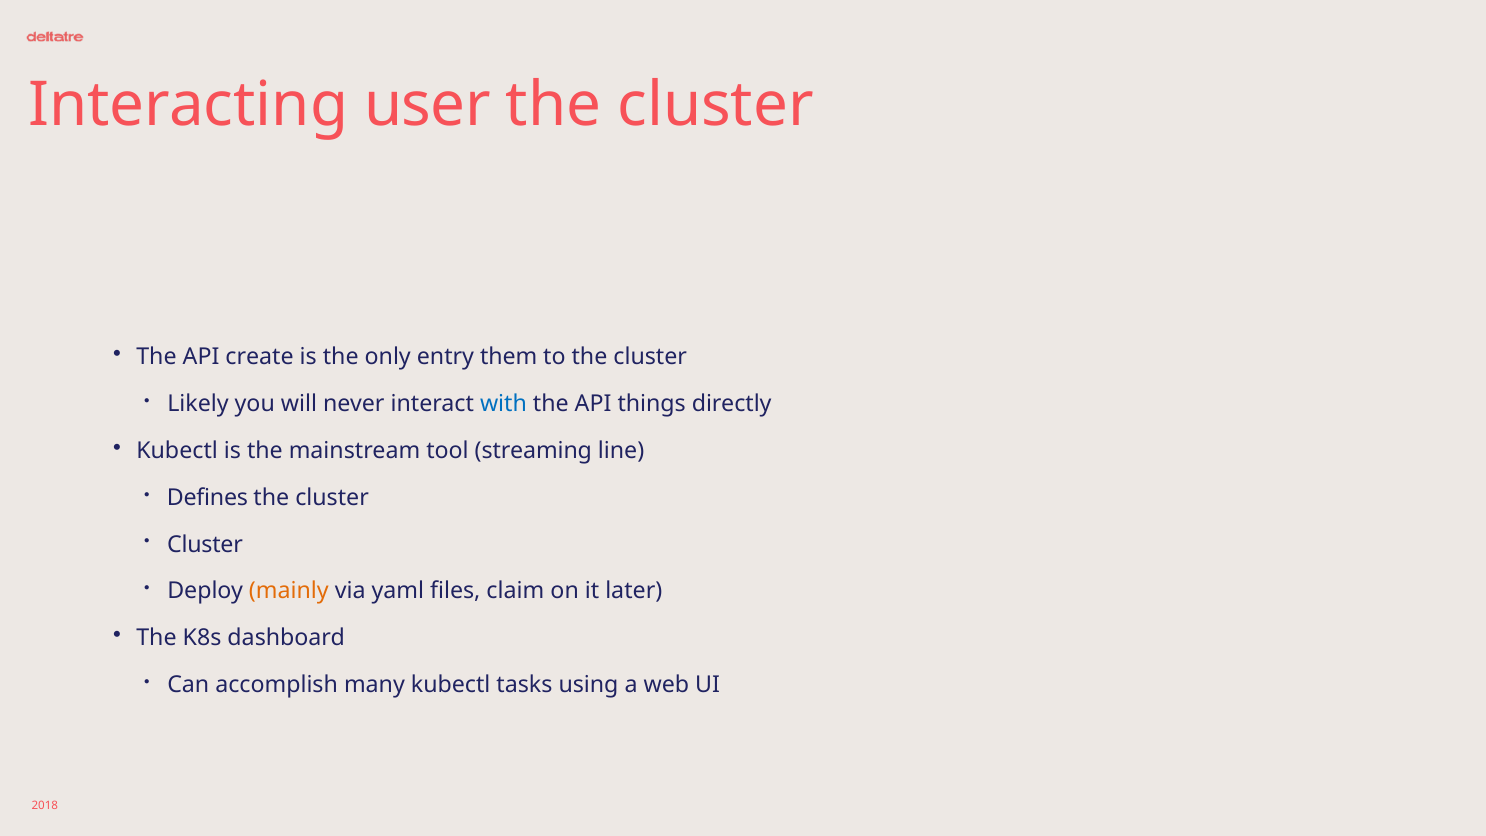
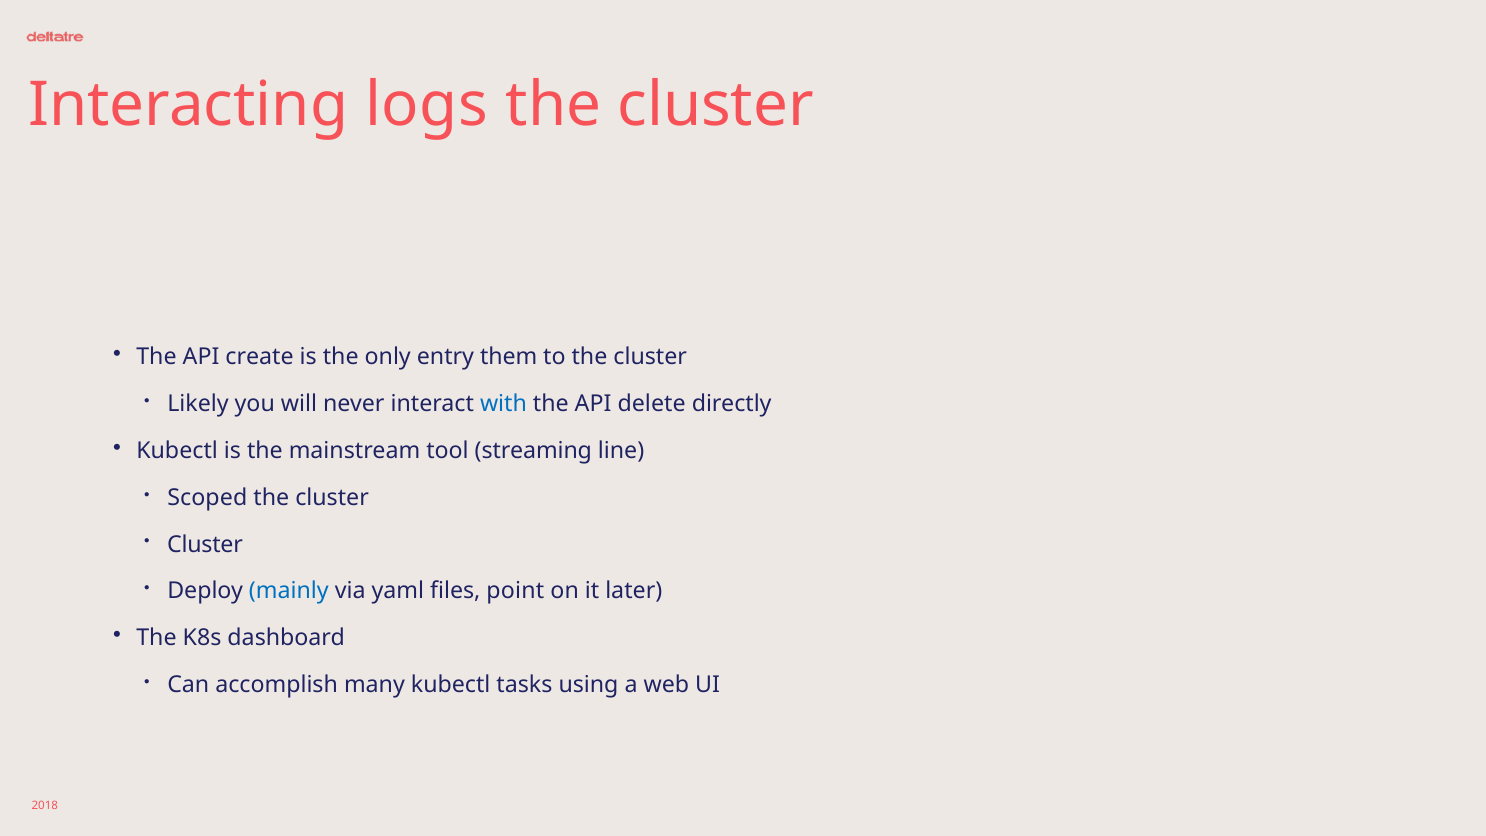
user: user -> logs (427, 105)
things: things -> delete (652, 404)
Defines: Defines -> Scoped (207, 498)
mainly colour: orange -> blue (289, 591)
claim: claim -> point (515, 591)
